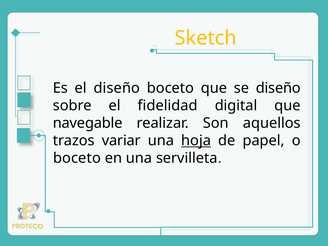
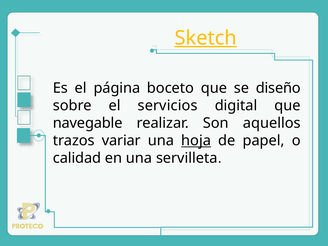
Sketch underline: none -> present (206, 38)
el diseño: diseño -> página (117, 88)
fidelidad: fidelidad -> servicios (168, 106)
boceto: boceto -> calidad (77, 158)
